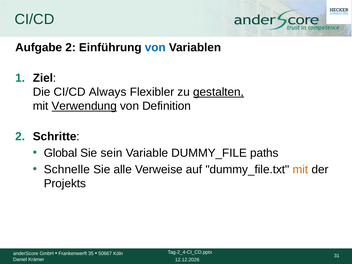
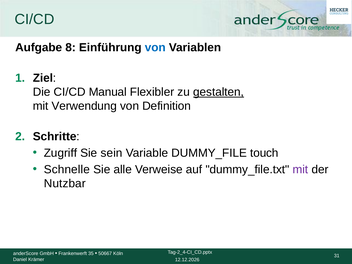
Aufgabe 2: 2 -> 8 (71, 47)
Always: Always -> Manual (108, 92)
Verwendung underline: present -> none (84, 106)
Global: Global -> Zugriff (60, 153)
paths: paths -> touch (264, 153)
mit colour: orange -> purple (300, 169)
Projekts: Projekts -> Nutzbar (65, 183)
